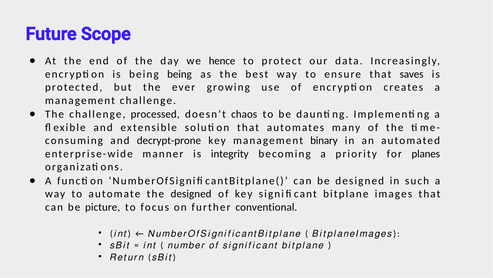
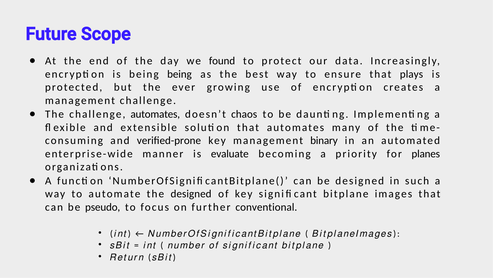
hence: hence -> found (222, 61)
saves: saves -> plays (411, 74)
challenge processed: processed -> automates (155, 114)
decrypt-prone: decrypt-prone -> veriﬁed-prone (169, 140)
integrity: integrity -> evaluate (230, 153)
picture: picture -> pseudo (103, 207)
